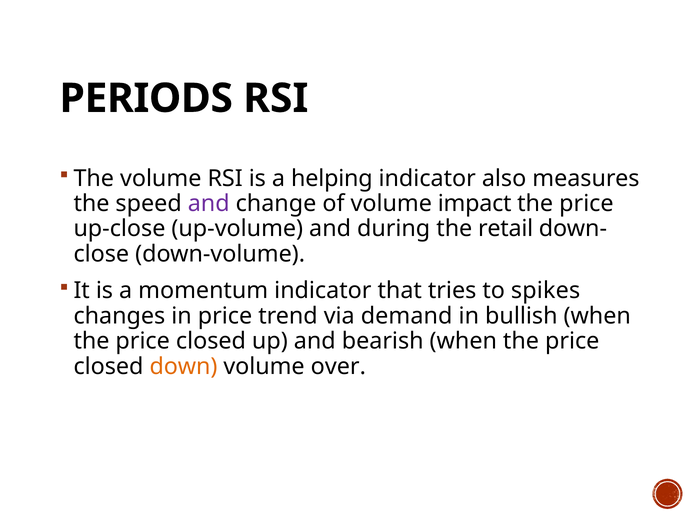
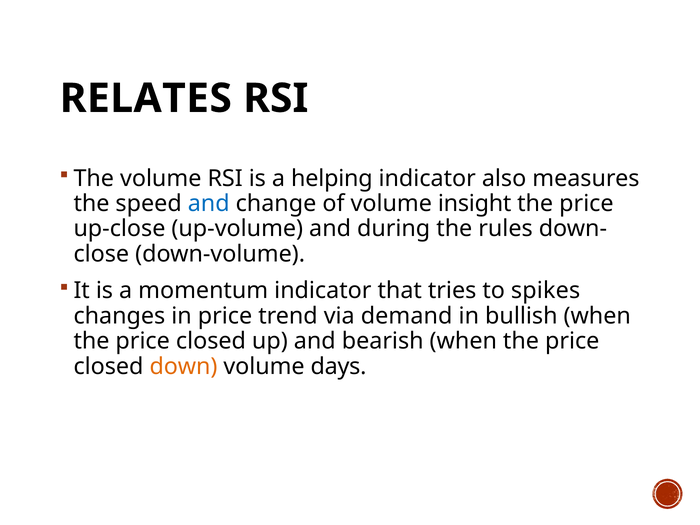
PERIODS: PERIODS -> RELATES (146, 98)
and colour: purple -> blue (209, 204)
impact: impact -> insight (475, 204)
retail: retail -> rules (506, 229)
over: over -> days (338, 366)
